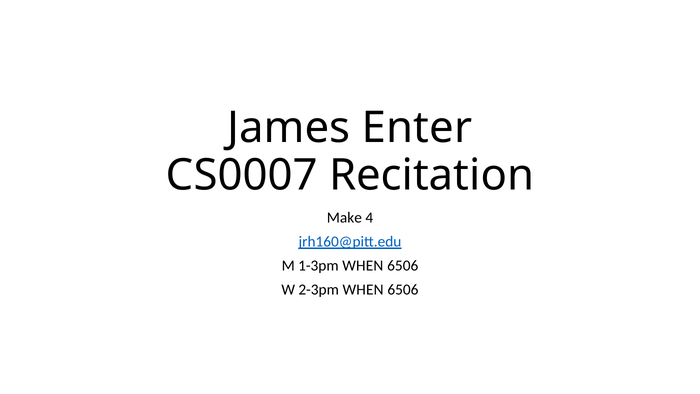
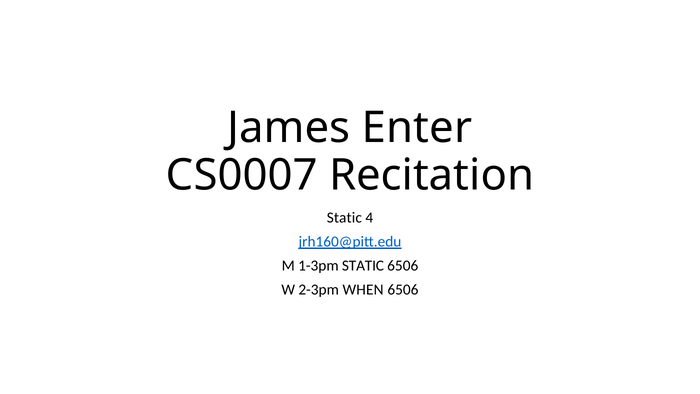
Make: Make -> Static (344, 218)
1-3pm WHEN: WHEN -> STATIC (363, 266)
